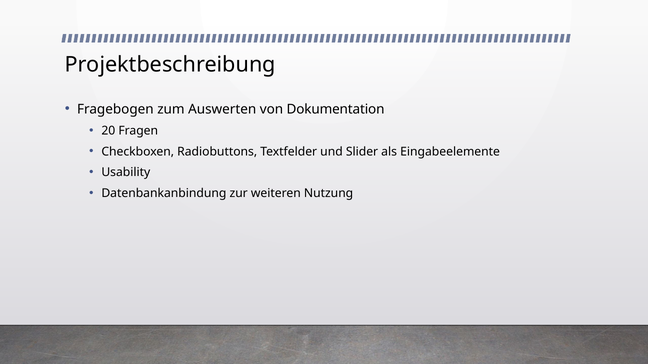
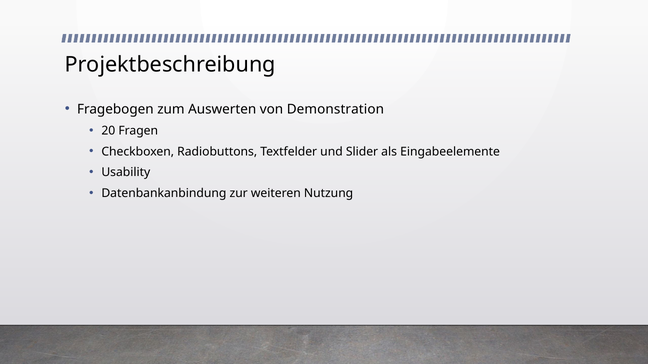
Dokumentation: Dokumentation -> Demonstration (335, 109)
